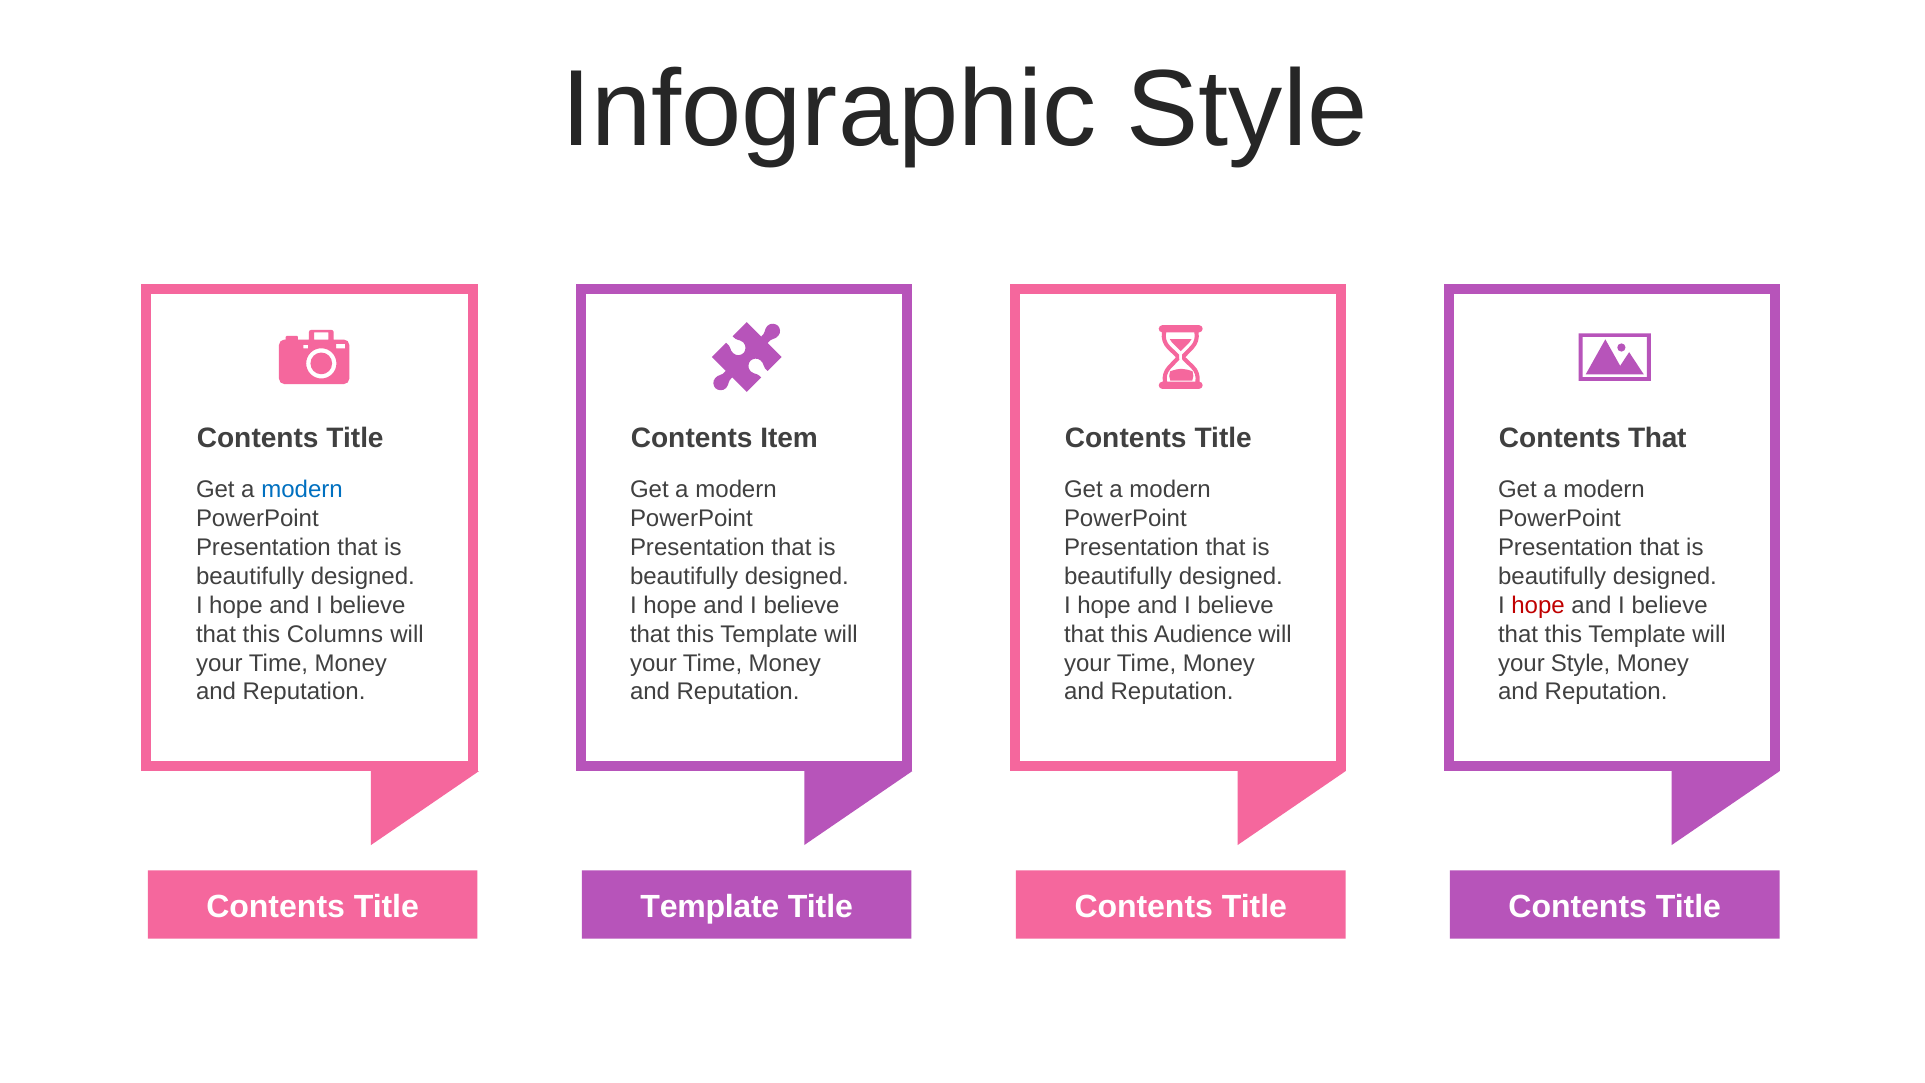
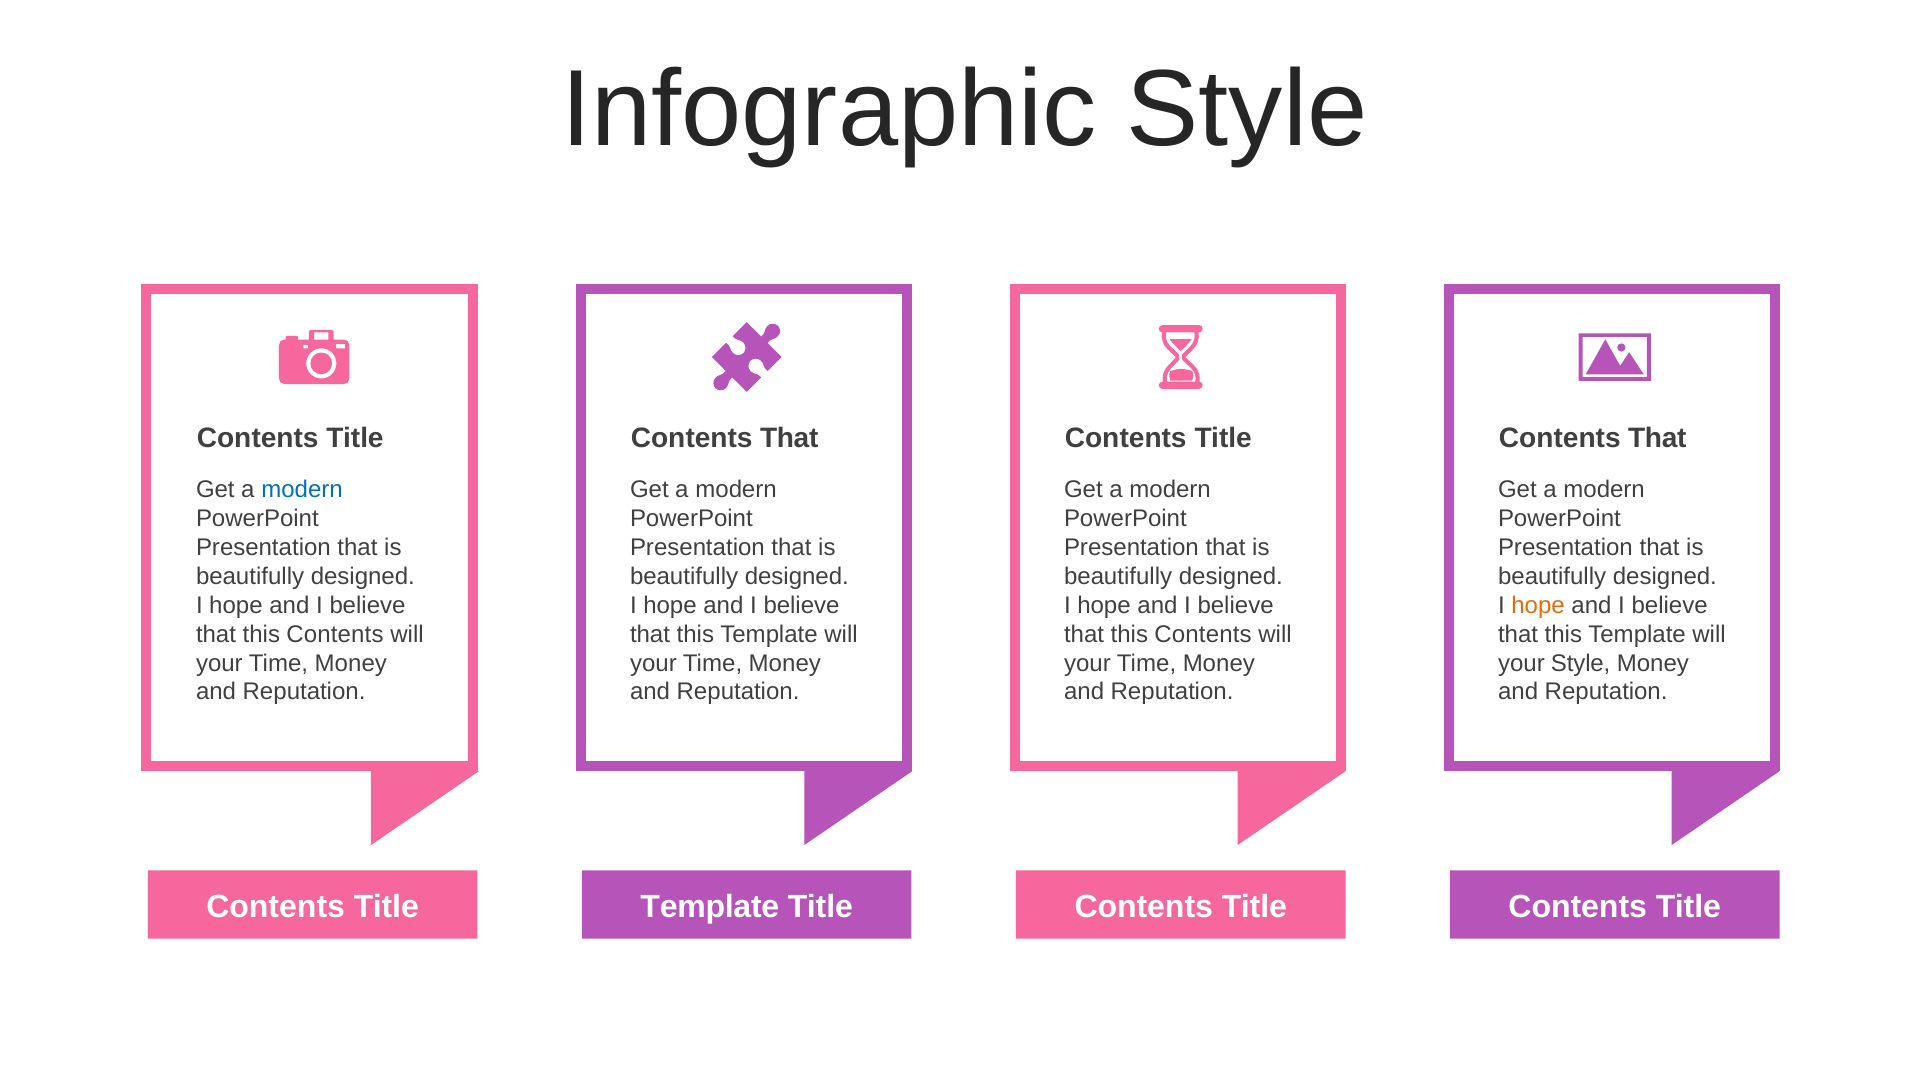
Item: Item -> That (789, 438)
hope colour: red -> orange (1538, 605)
Columns: Columns -> Contents (335, 634)
Audience: Audience -> Contents (1203, 634)
